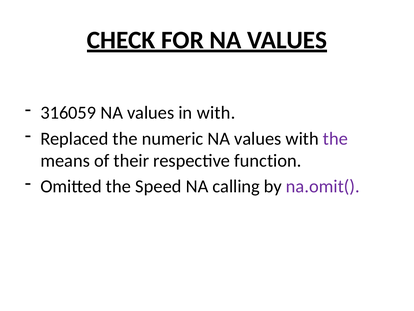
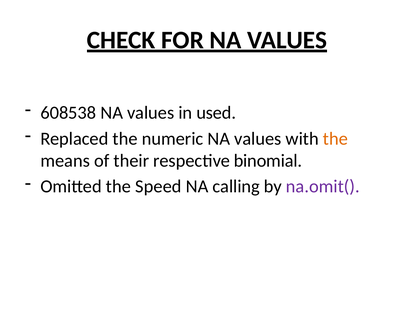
316059: 316059 -> 608538 (68, 113)
in with: with -> used (216, 113)
the colour: purple -> orange (335, 138)
function: function -> binomial (268, 160)
